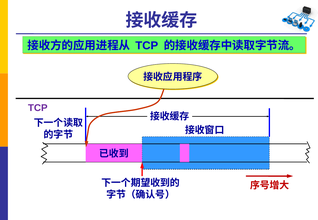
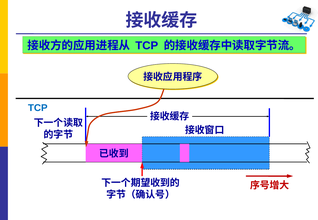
TCP colour: purple -> blue (38, 108)
